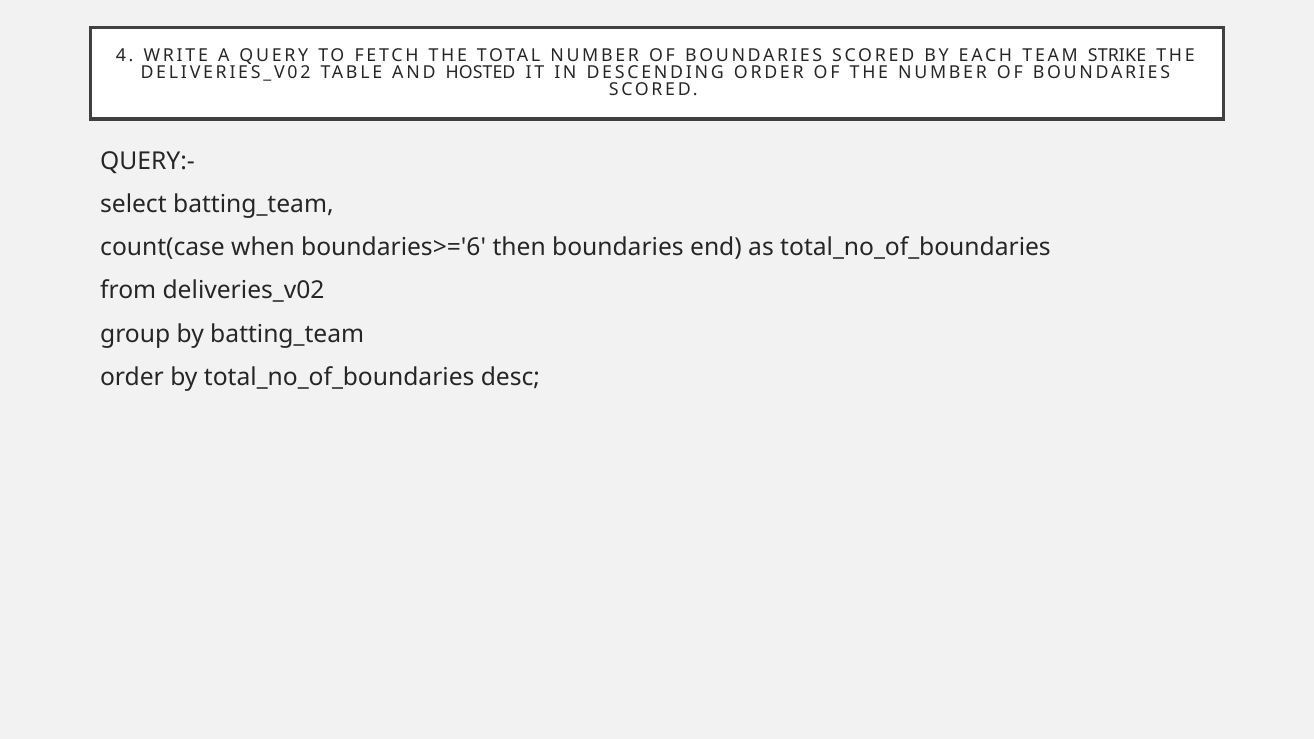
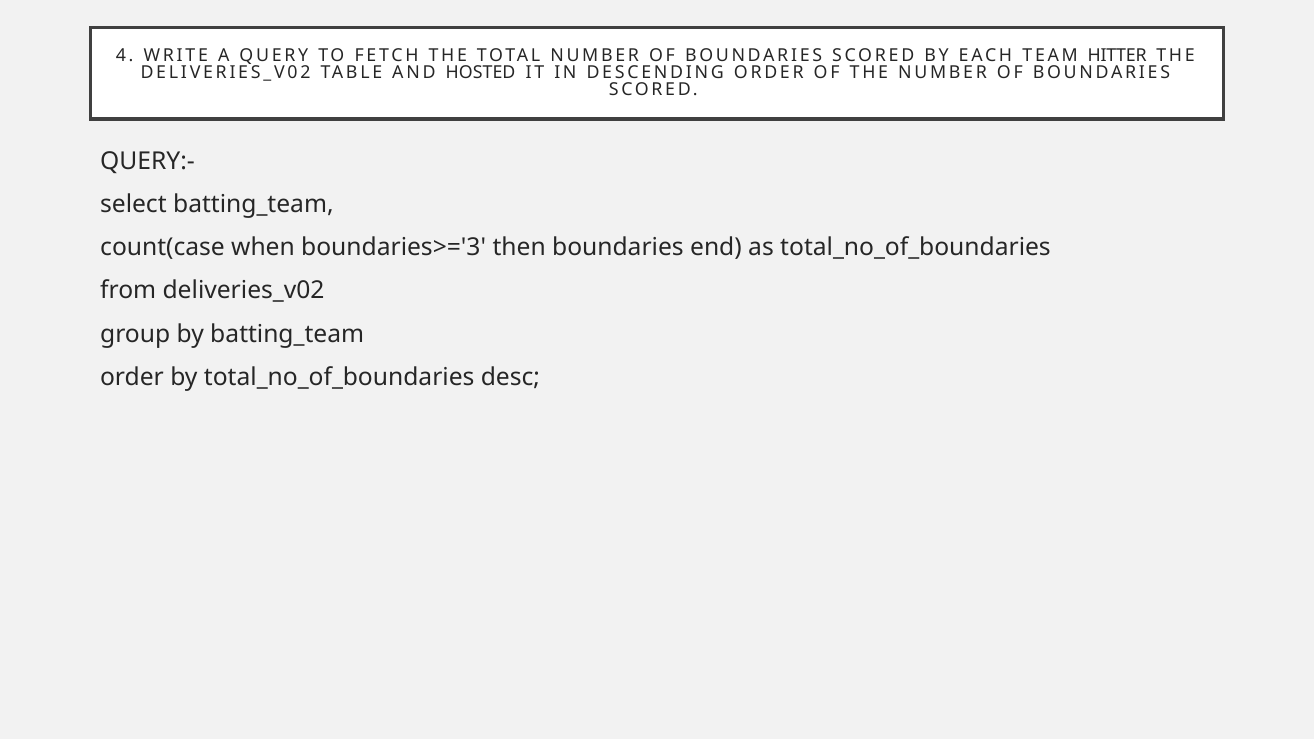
STRIKE: STRIKE -> HITTER (1117, 55)
boundaries>='6: boundaries>='6 -> boundaries>='3 (394, 248)
